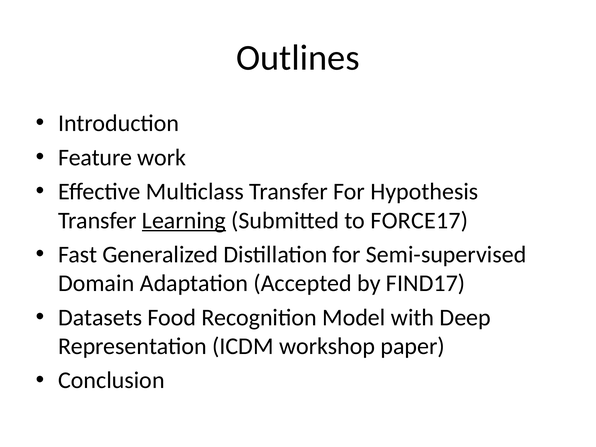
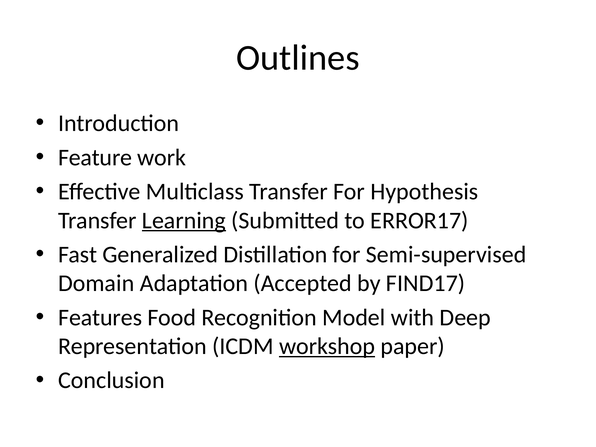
FORCE17: FORCE17 -> ERROR17 (419, 220)
Datasets: Datasets -> Features (100, 317)
workshop underline: none -> present (327, 346)
